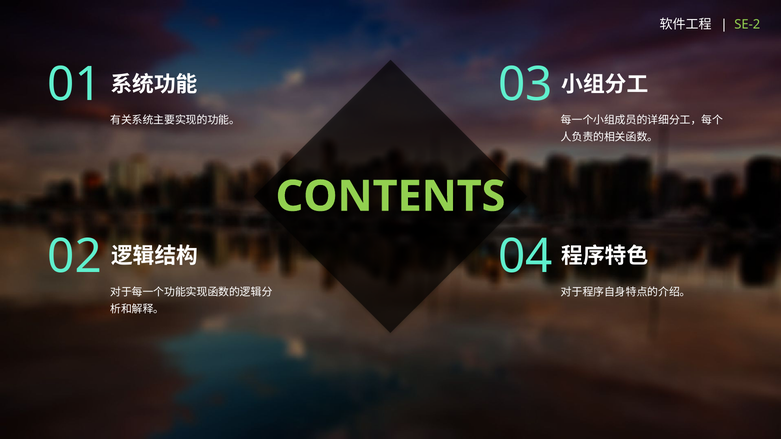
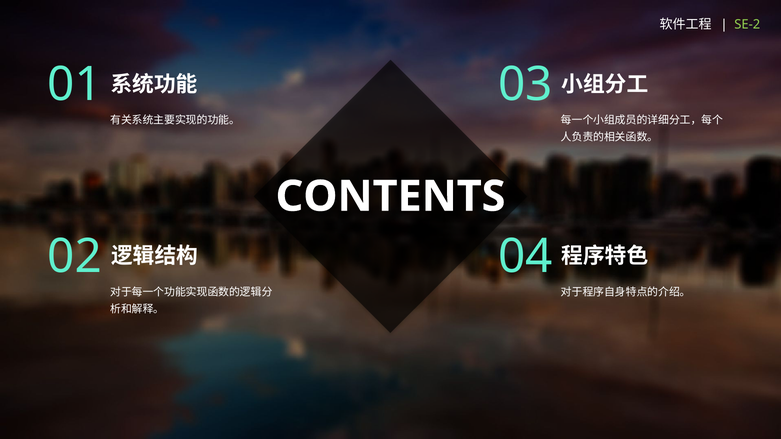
CONTENTS colour: light green -> white (391, 197)
